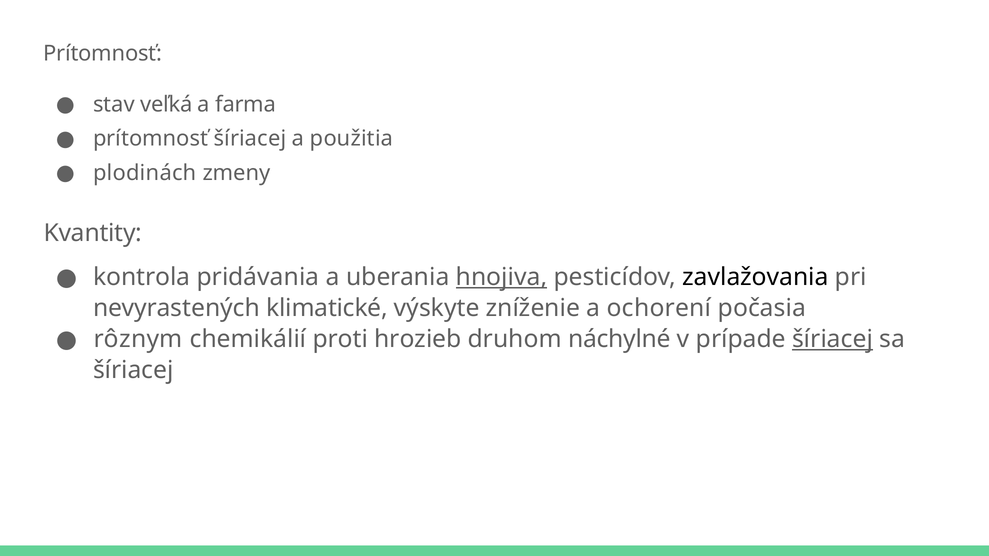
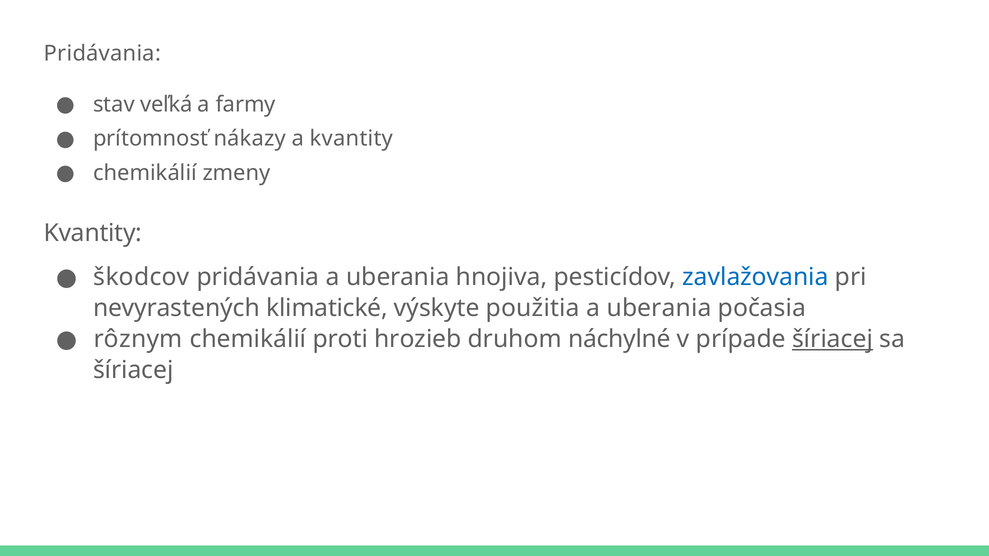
Prítomnosť: Prítomnosť -> Pridávania (102, 54)
farma: farma -> farmy (246, 104)
prítomnosť šíriacej: šíriacej -> nákazy (250, 139)
a použitia: použitia -> kvantity (351, 139)
plodinách: plodinách -> chemikálií (145, 173)
kontrola: kontrola -> škodcov (141, 277)
hnojiva underline: present -> none (502, 277)
zavlažovania colour: black -> blue (755, 277)
zníženie: zníženie -> použitia (533, 308)
ochorení: ochorení -> uberania (659, 308)
